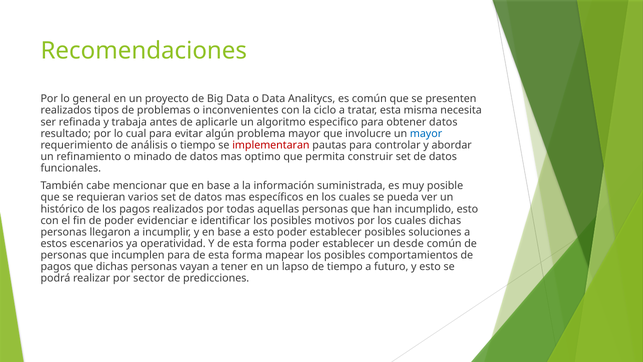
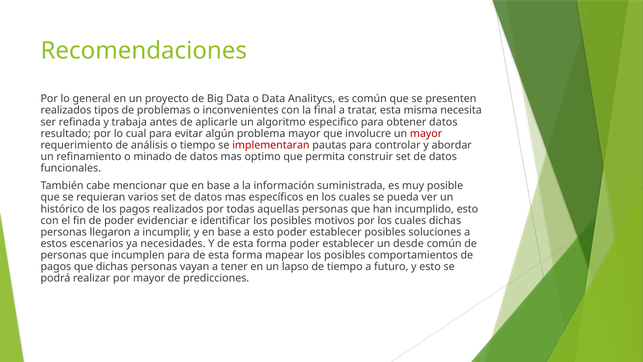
ciclo: ciclo -> final (325, 110)
mayor colour: blue -> red (426, 133)
operatividad: operatividad -> necesidades (173, 244)
por sector: sector -> mayor (149, 278)
